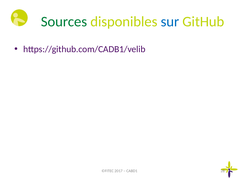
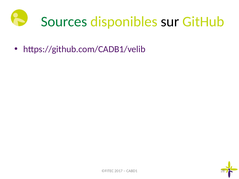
sur colour: blue -> black (170, 22)
